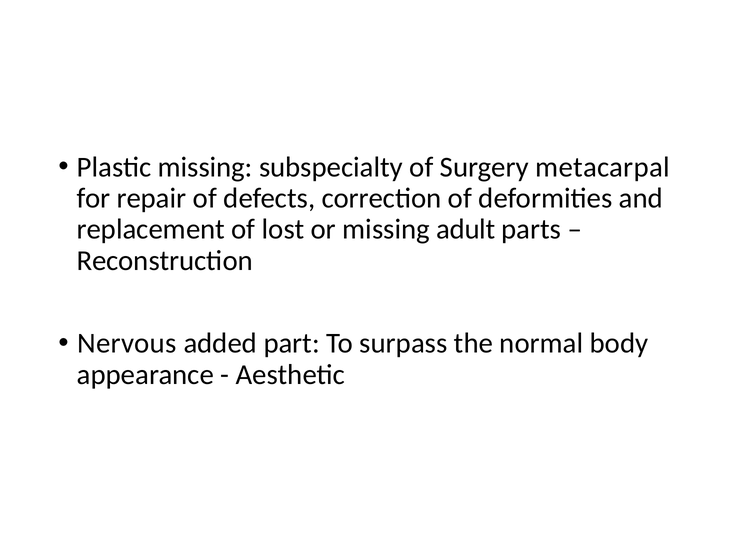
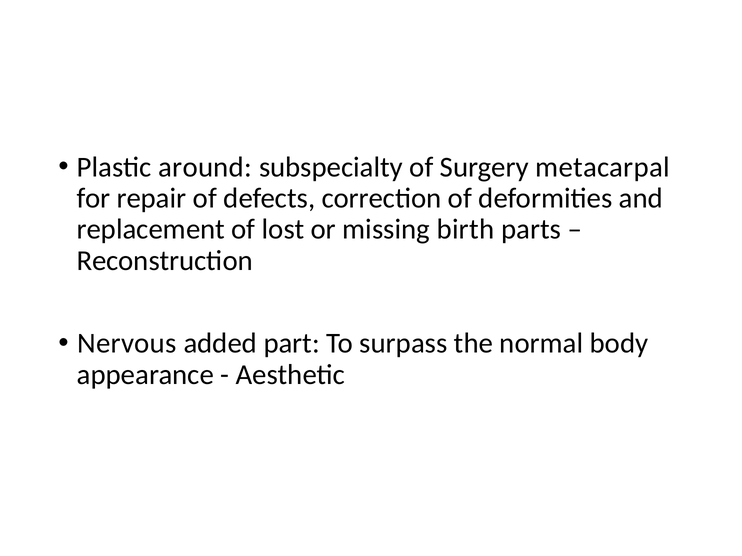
Plastic missing: missing -> around (205, 167)
adult: adult -> birth (465, 230)
